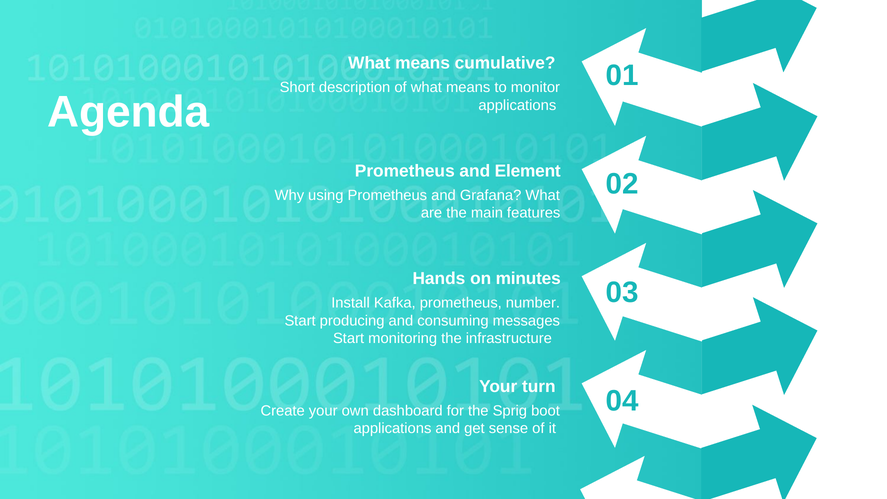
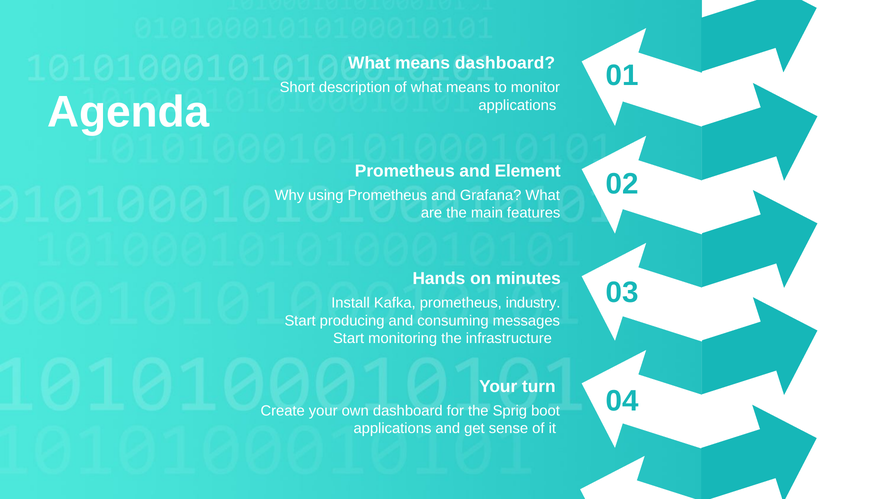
means cumulative: cumulative -> dashboard (505, 63)
number: number -> industry (533, 303)
